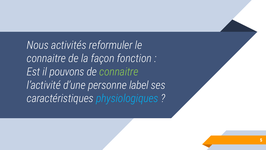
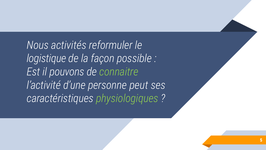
connaitre: connaitre -> logistique (46, 58)
fonction: fonction -> possible (134, 58)
label: label -> peut (139, 85)
physiologiques colour: light blue -> light green (127, 98)
